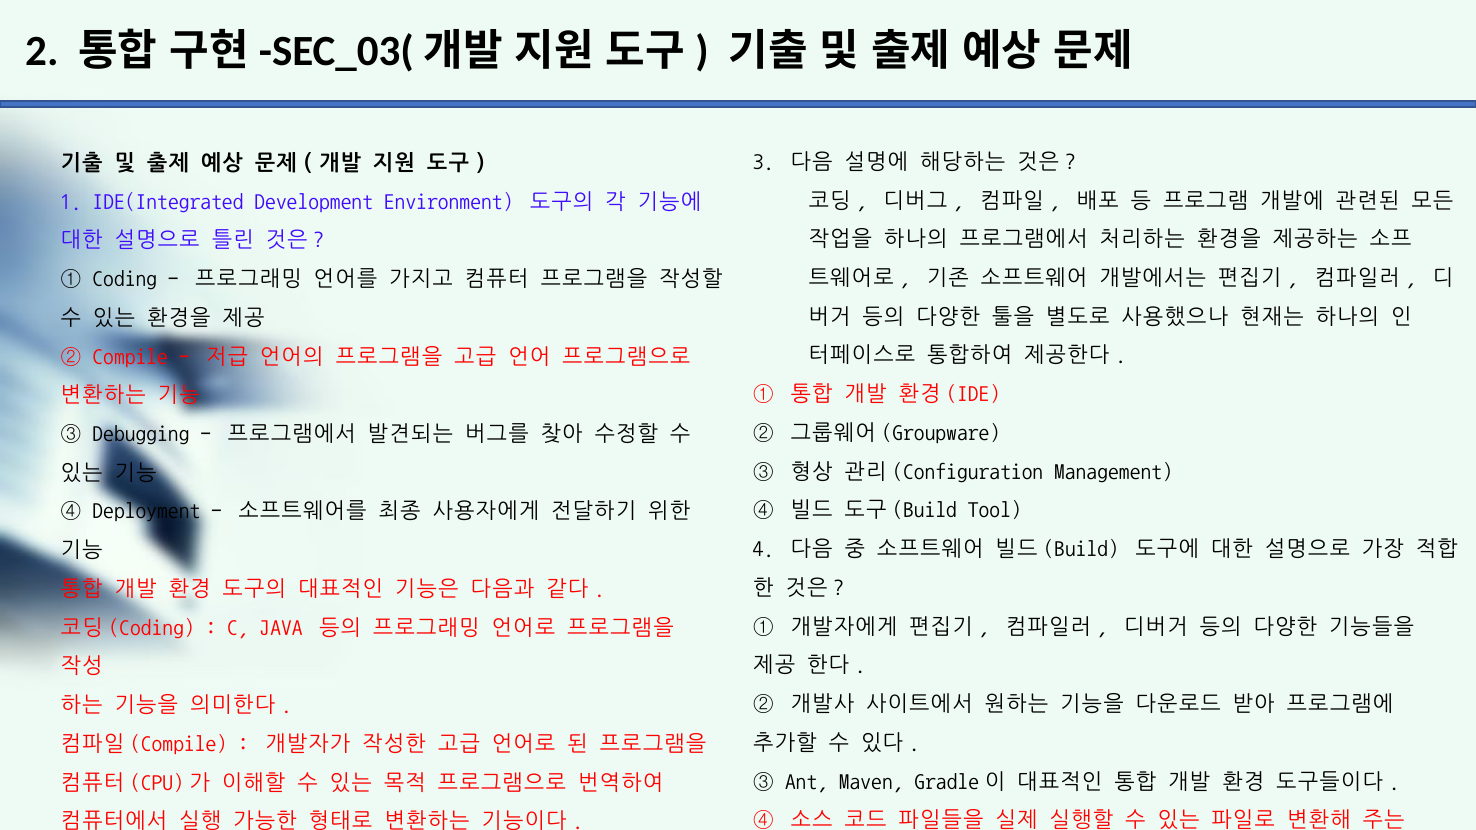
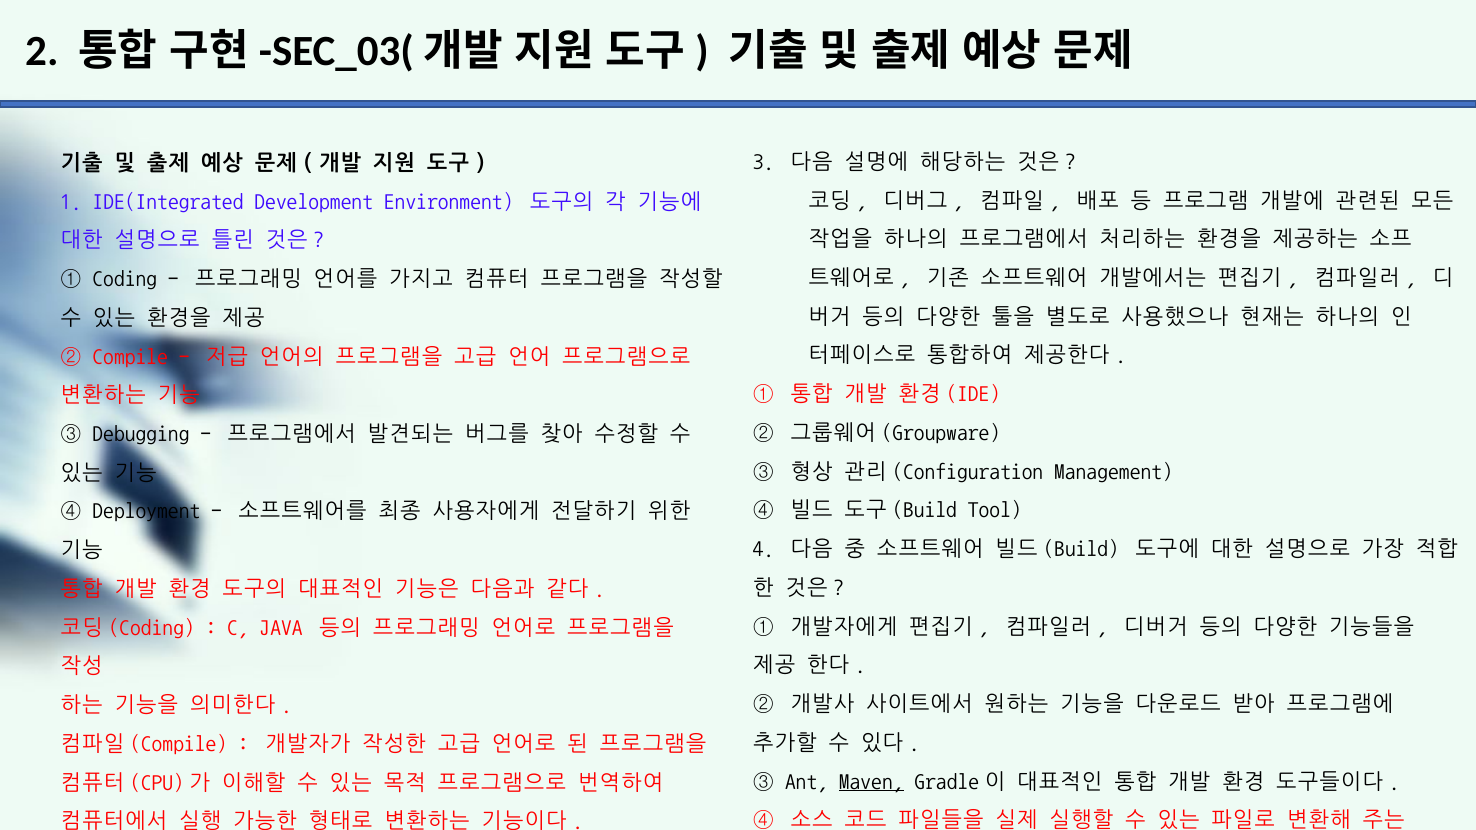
Maven underline: none -> present (871, 781)
